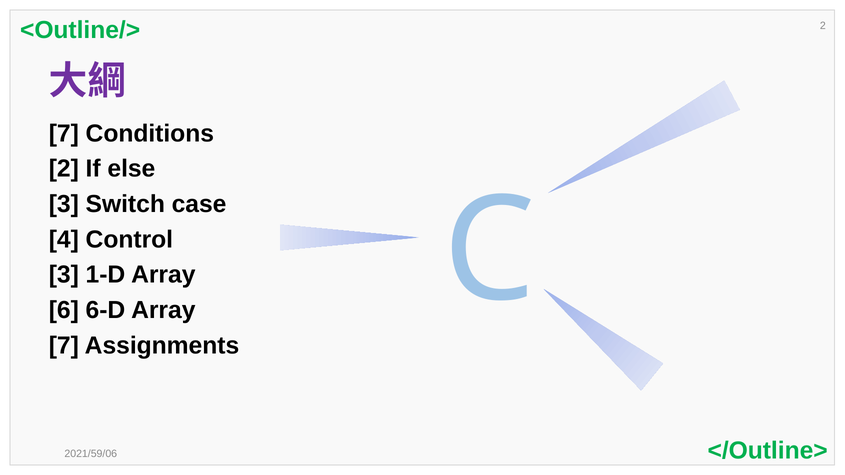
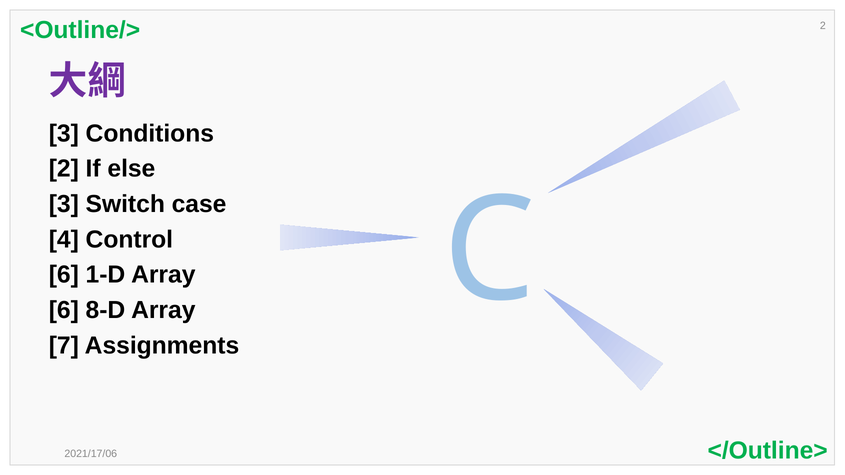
7: 7 -> 3 (64, 133)
3: 3 -> 6 (64, 275)
6-D: 6-D -> 8-D (105, 310)
2021/59/06: 2021/59/06 -> 2021/17/06 (91, 454)
